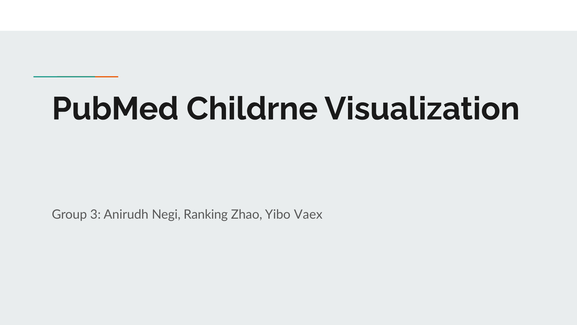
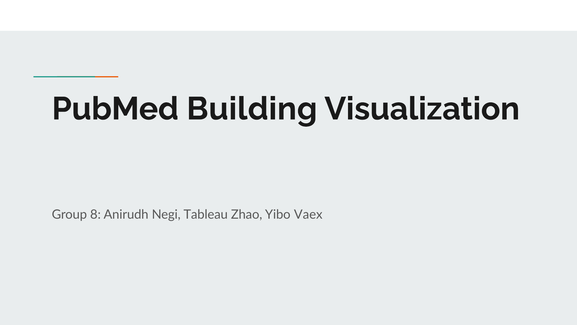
Childrne: Childrne -> Building (252, 109)
3: 3 -> 8 (95, 214)
Ranking: Ranking -> Tableau (206, 214)
